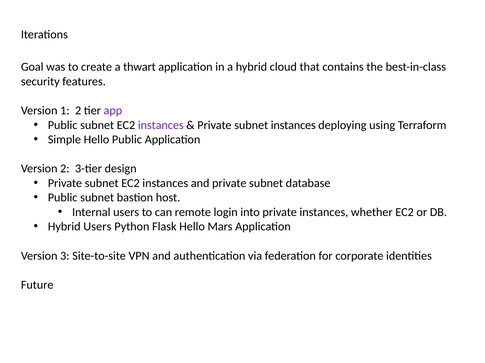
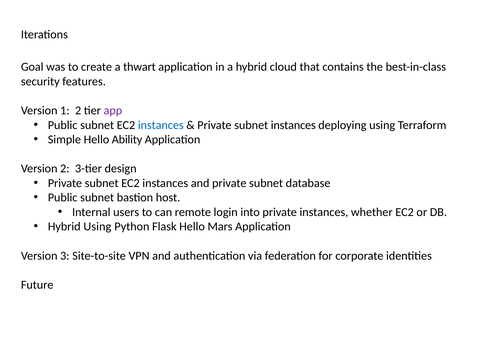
instances colour: purple -> blue (161, 125)
Hello Public: Public -> Ability (127, 140)
Hybrid Users: Users -> Using (97, 227)
